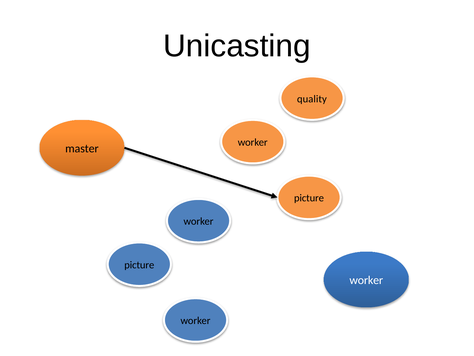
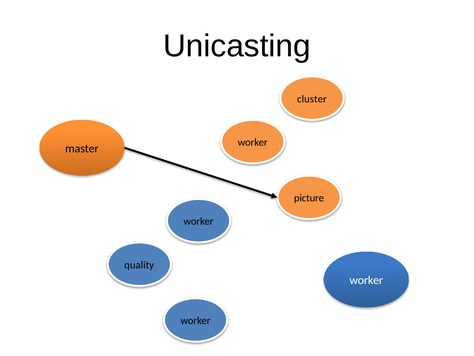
quality: quality -> cluster (312, 99)
picture: picture -> quality (139, 265)
